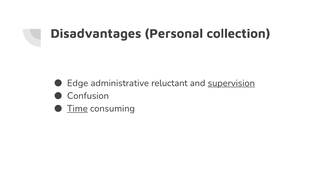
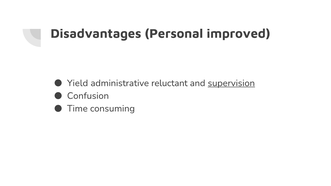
collection: collection -> improved (238, 34)
Edge: Edge -> Yield (78, 83)
Time underline: present -> none (77, 109)
